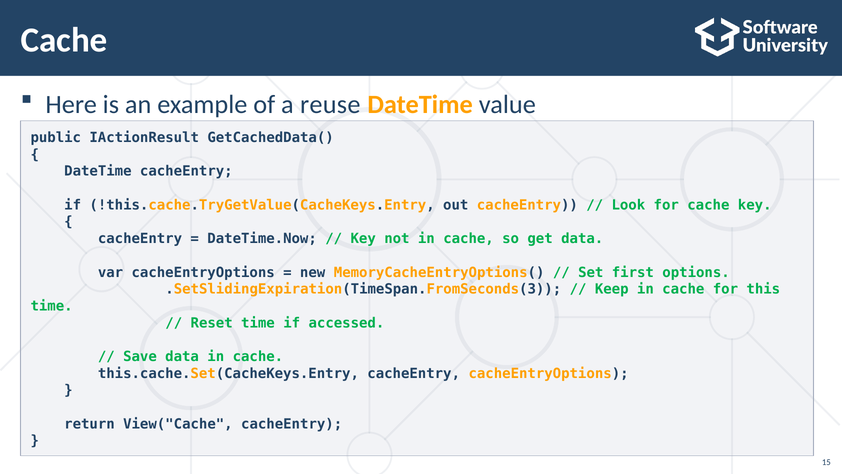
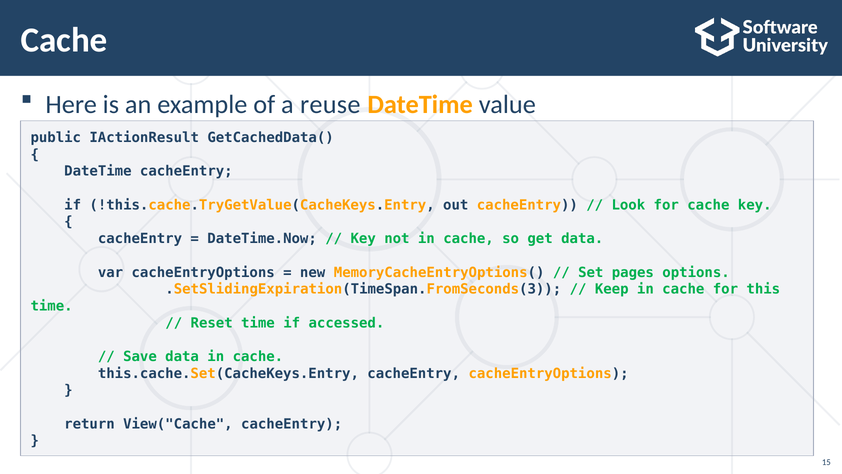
first: first -> pages (633, 272)
